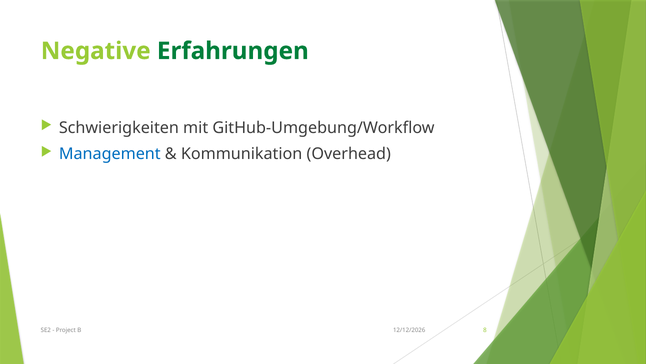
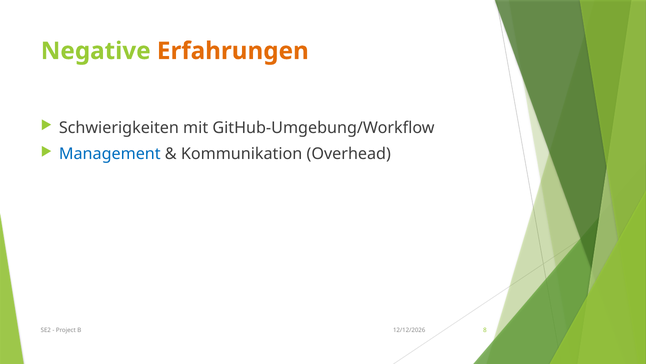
Erfahrungen colour: green -> orange (233, 51)
